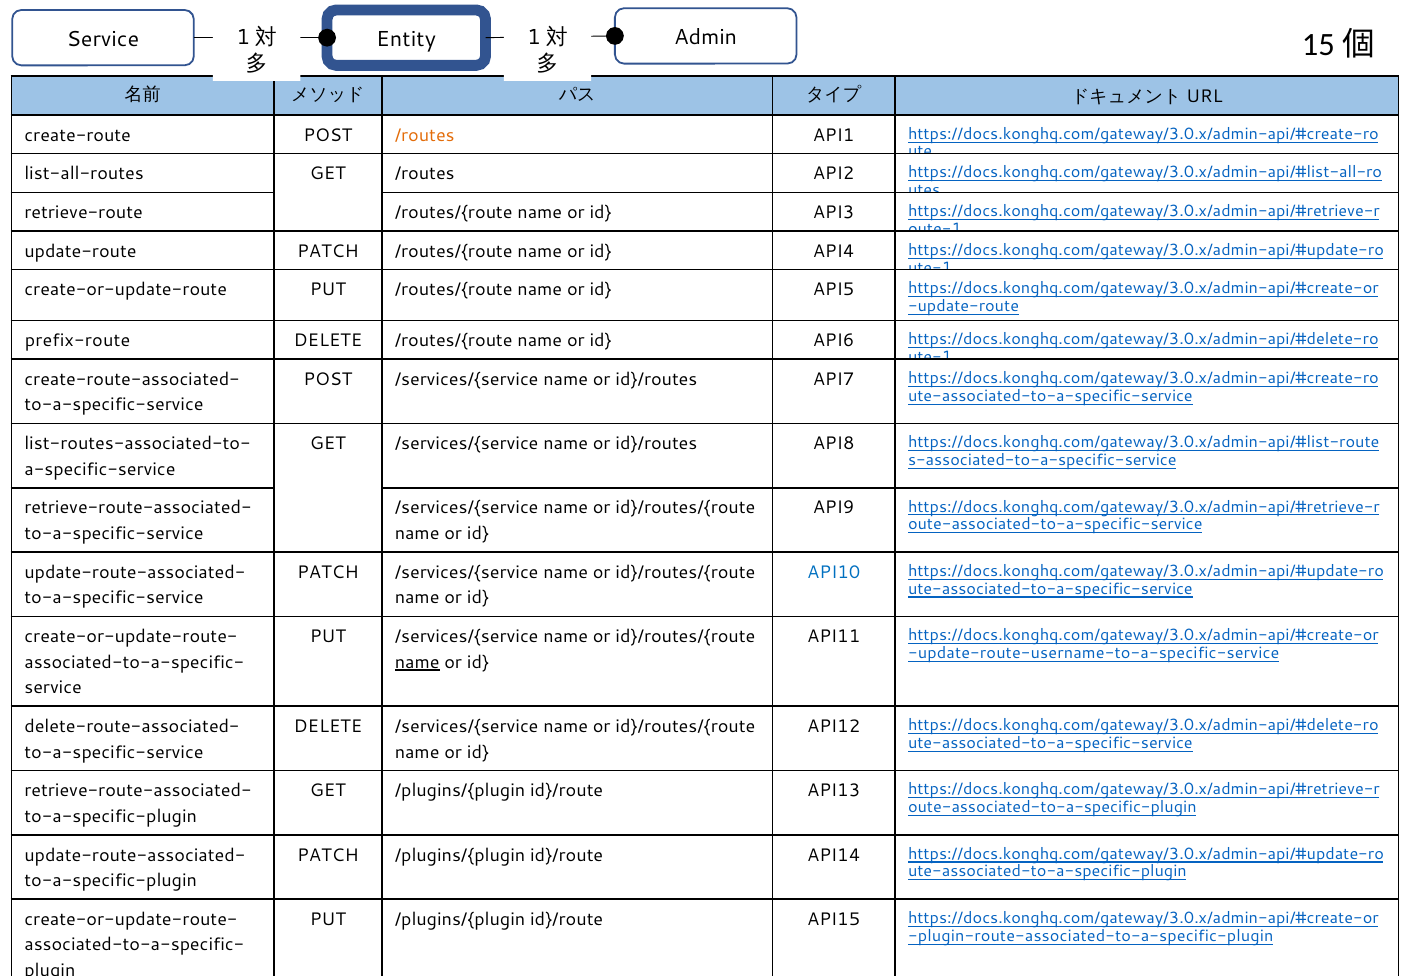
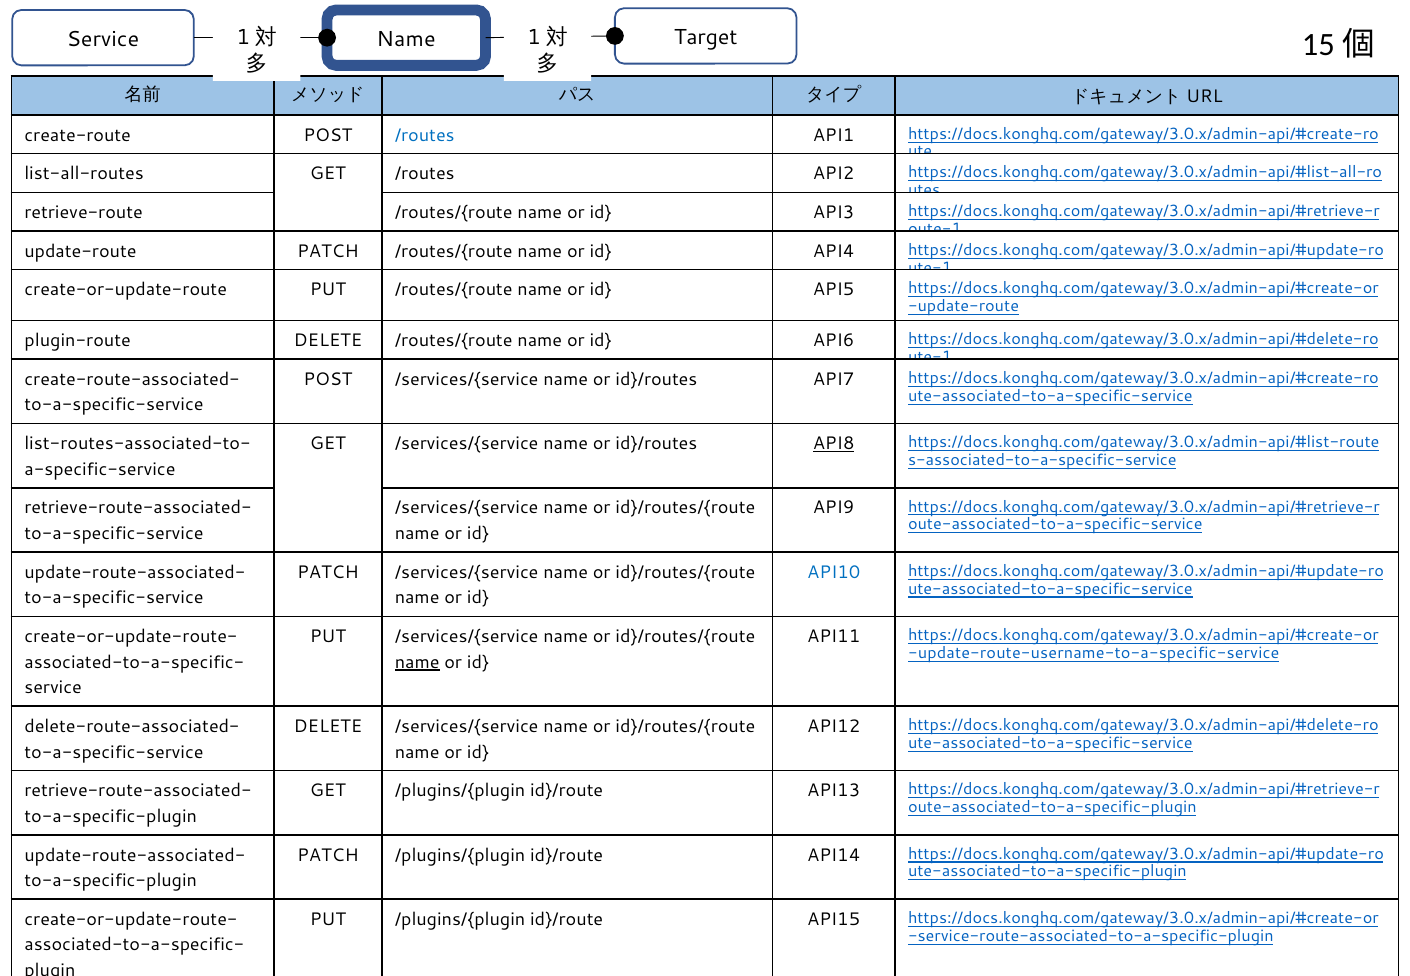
Admin: Admin -> Target (706, 37)
Service Entity: Entity -> Name (406, 39)
/routes colour: orange -> blue (425, 135)
prefix-route: prefix-route -> plugin-route (78, 341)
API8 underline: none -> present (834, 444)
plugin-route-associated-to-a-specific-plugin: plugin-route-associated-to-a-specific-plugin -> service-route-associated-to-a-specific-plugin (1091, 936)
